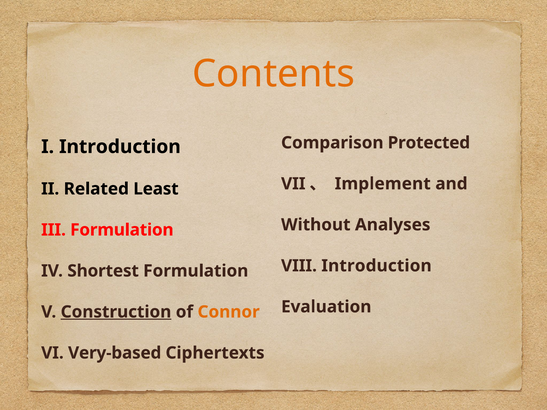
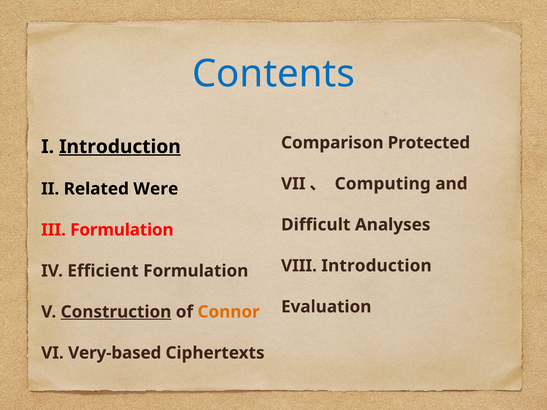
Contents colour: orange -> blue (273, 74)
Introduction underline: none -> present (120, 147)
Implement: Implement -> Computing (383, 184)
Least: Least -> Were (156, 189)
Without: Without -> Difficult (316, 225)
Shortest: Shortest -> Efficient (103, 271)
